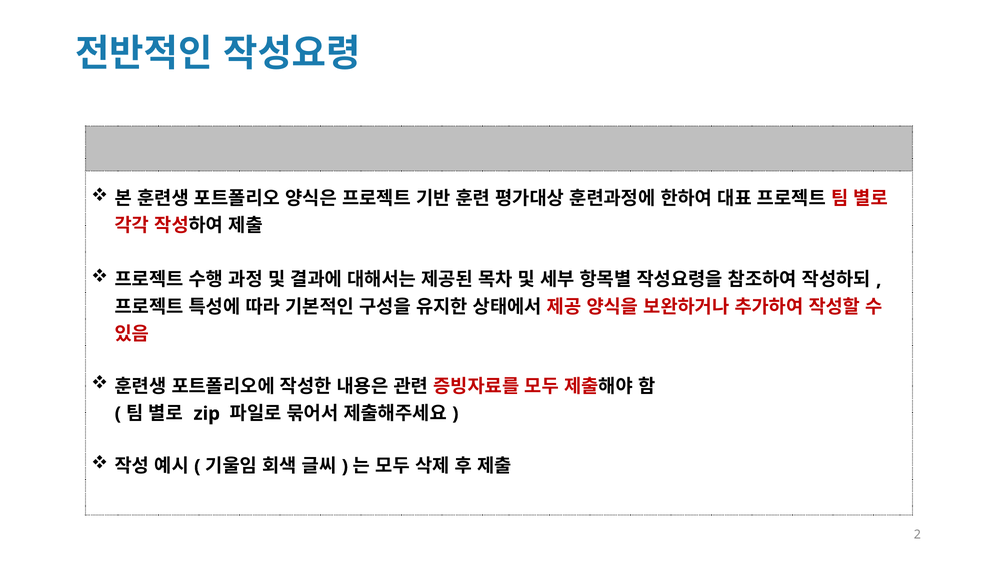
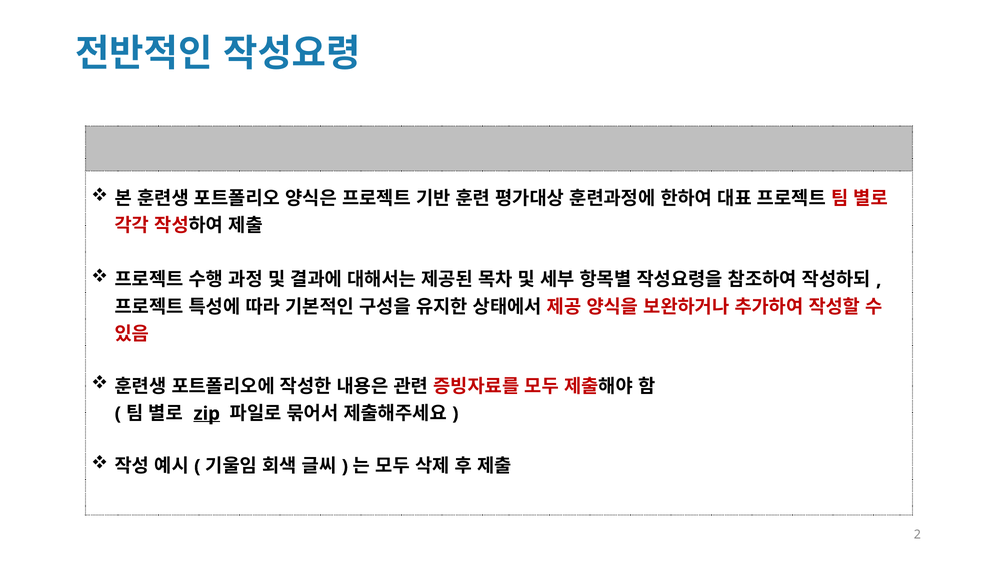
zip underline: none -> present (207, 413)
